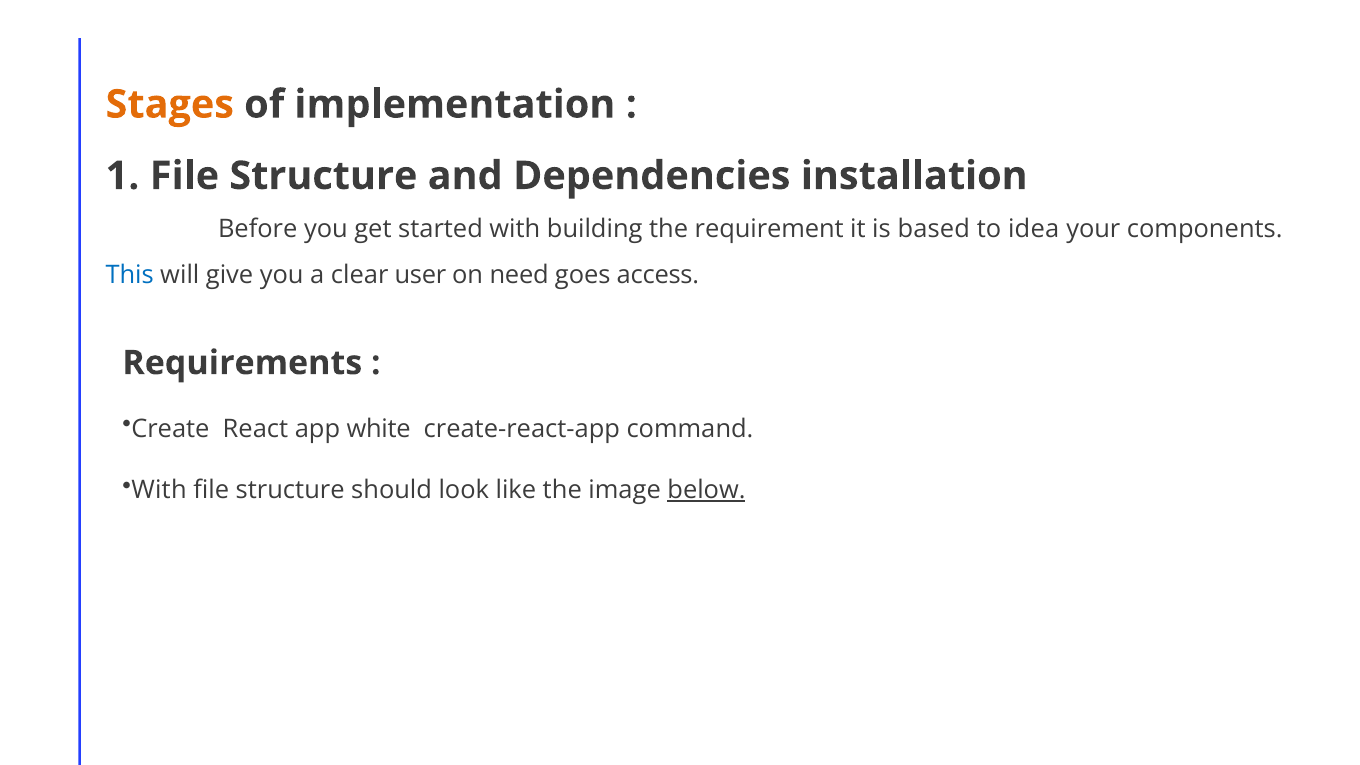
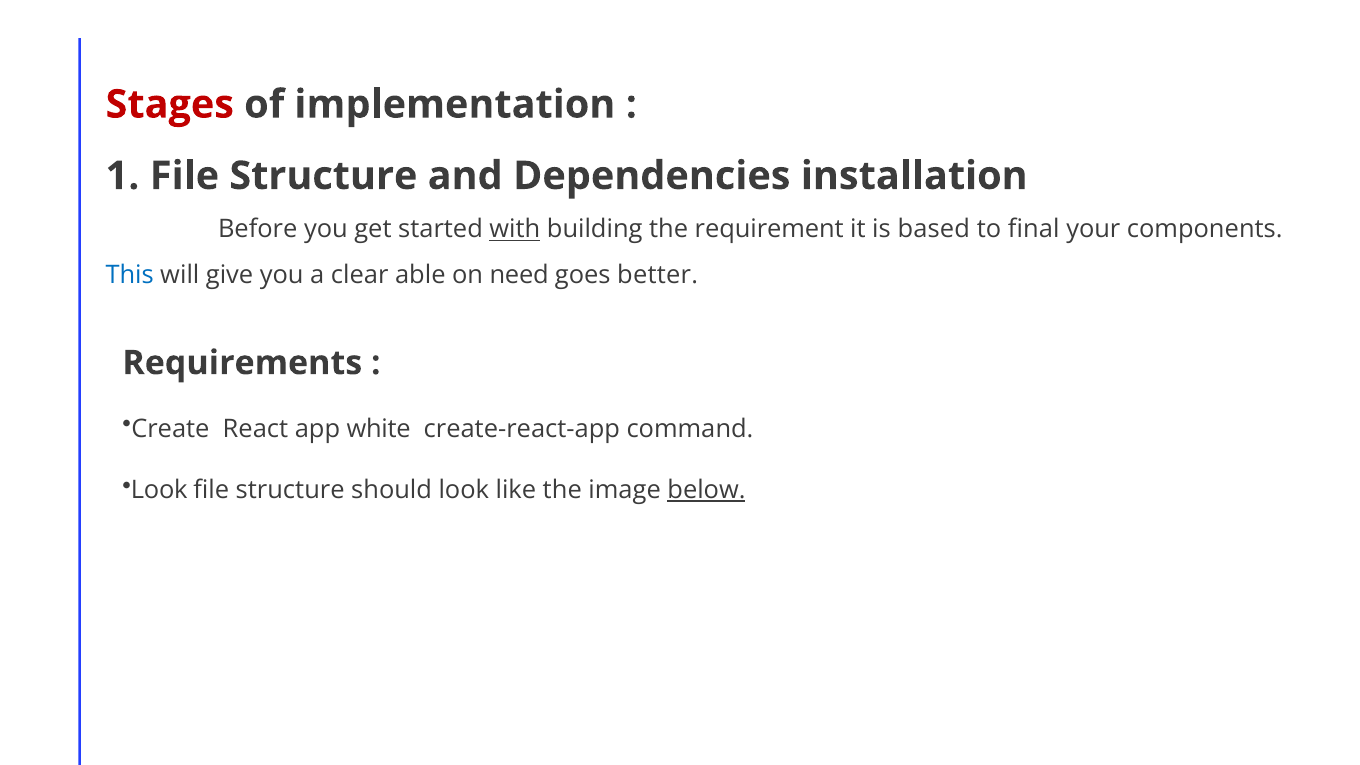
Stages colour: orange -> red (170, 104)
with underline: none -> present (515, 229)
idea: idea -> final (1034, 229)
user: user -> able (420, 275)
access: access -> better (658, 275)
With: With -> Look (159, 490)
